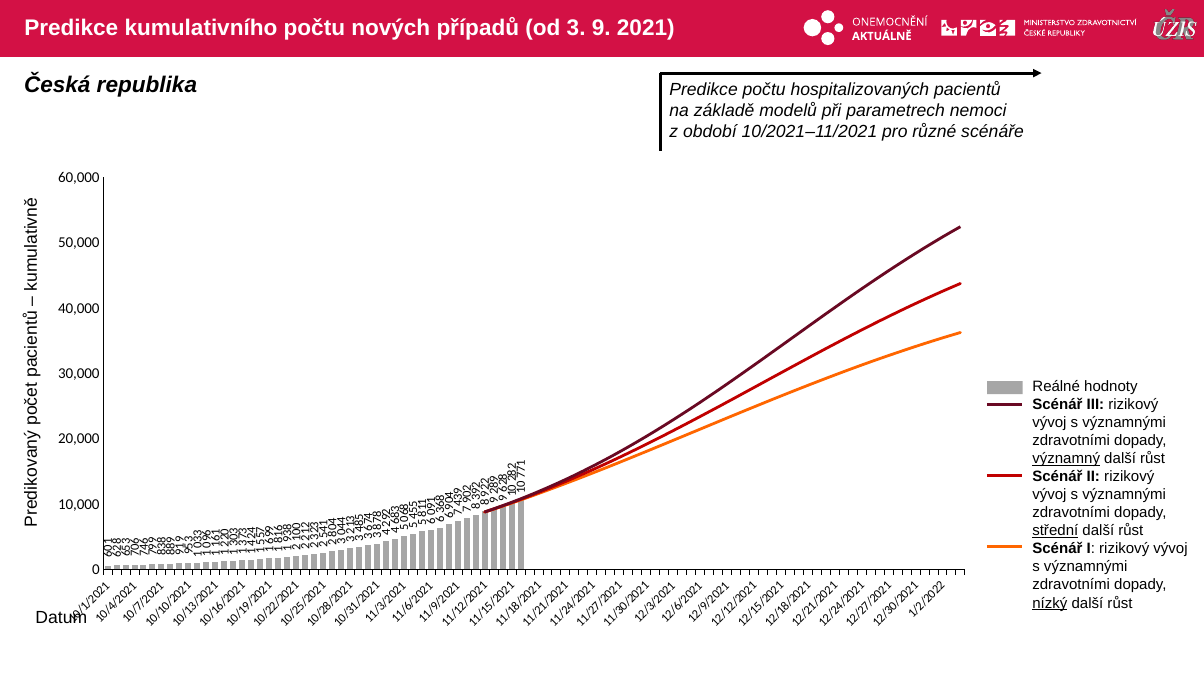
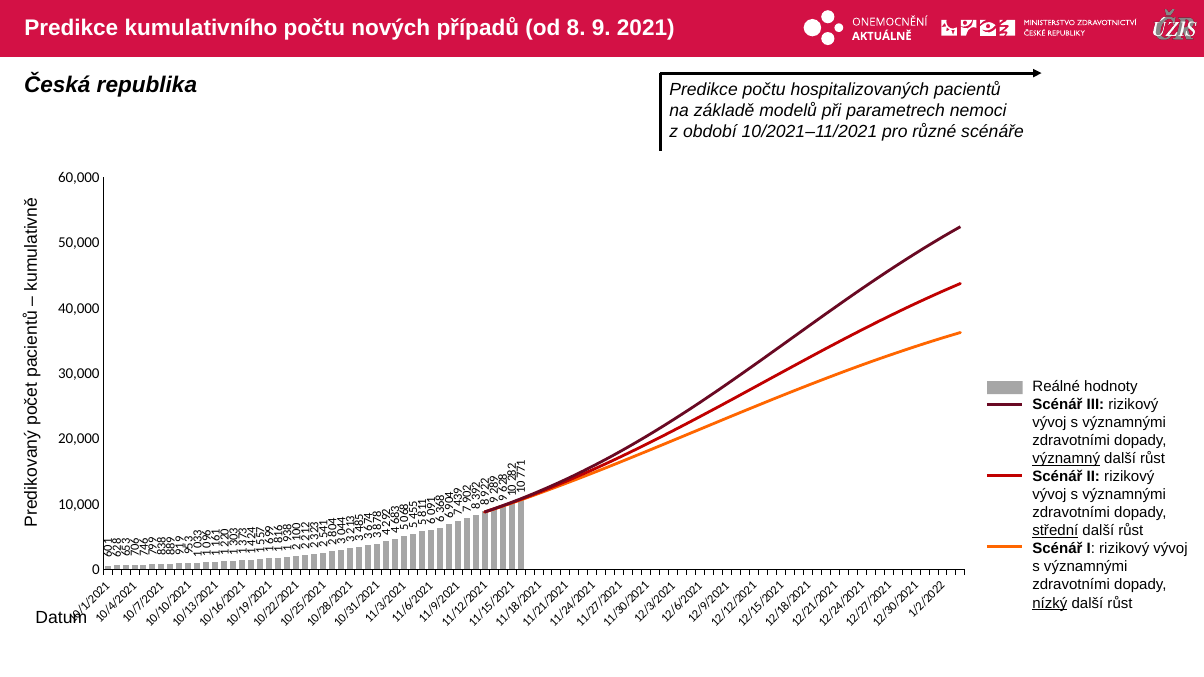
od 3: 3 -> 8 (576, 28)
